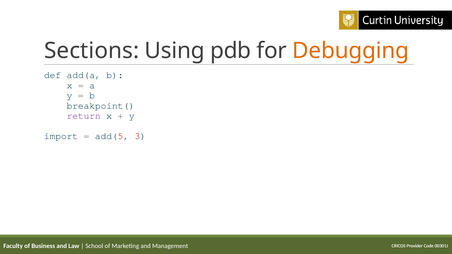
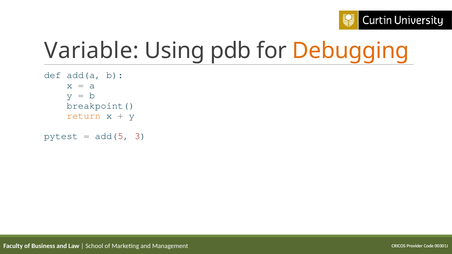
Sections: Sections -> Variable (92, 51)
return colour: purple -> orange (84, 116)
import: import -> pytest (61, 136)
